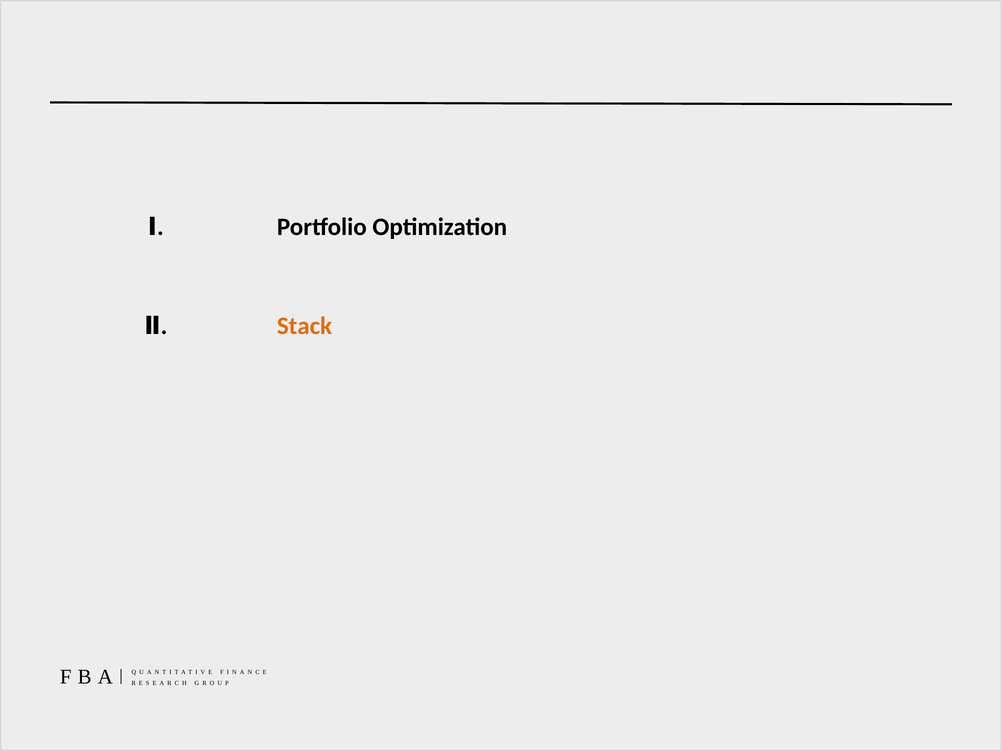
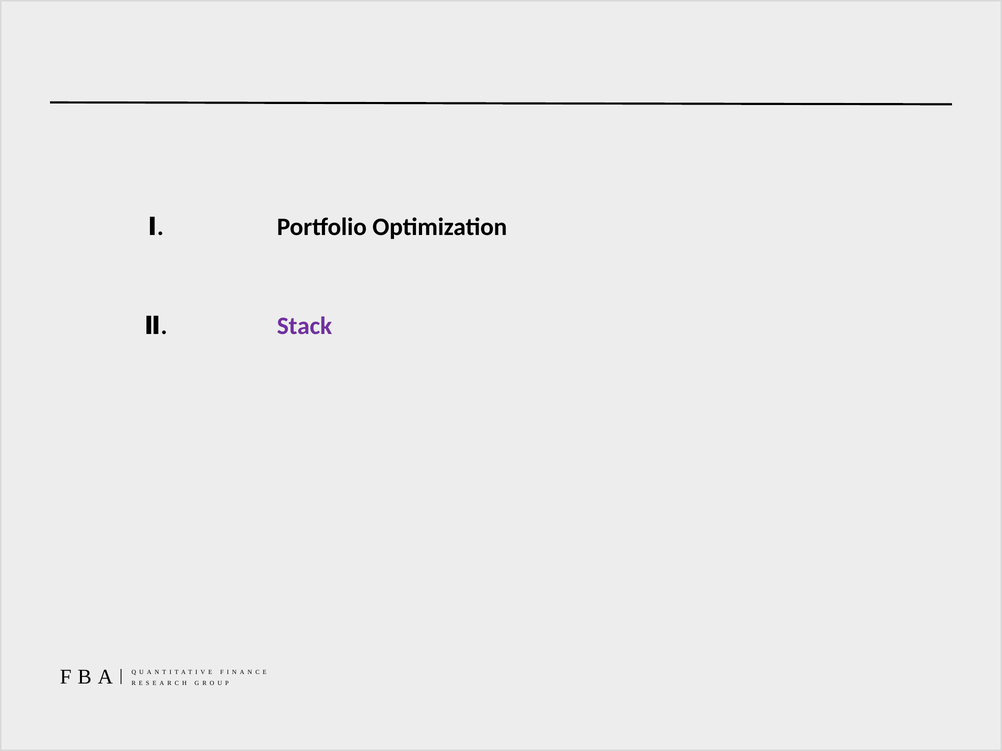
Stack colour: orange -> purple (305, 326)
